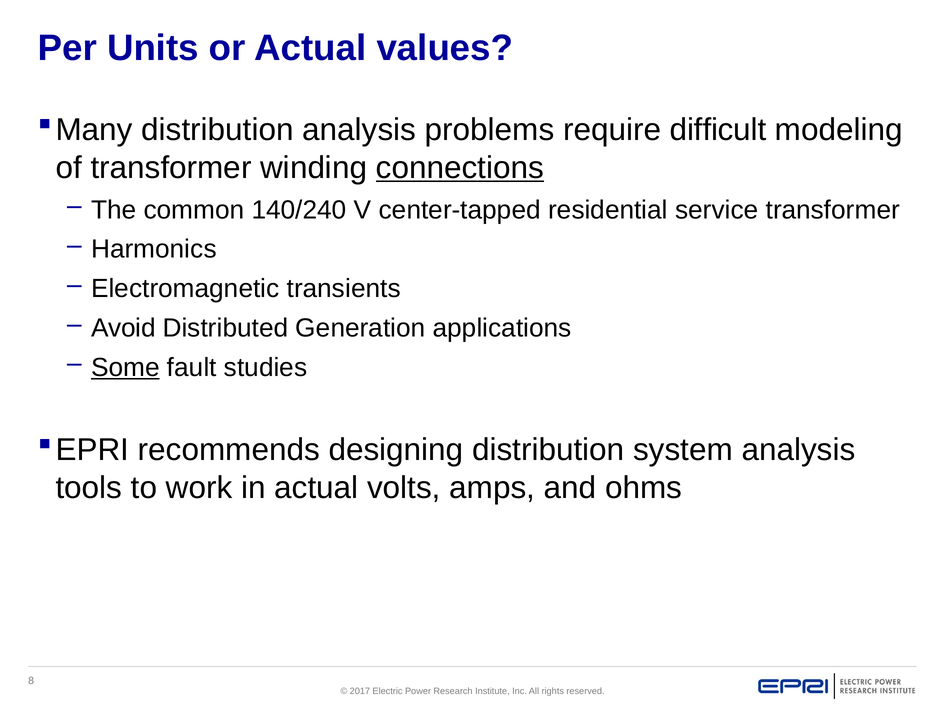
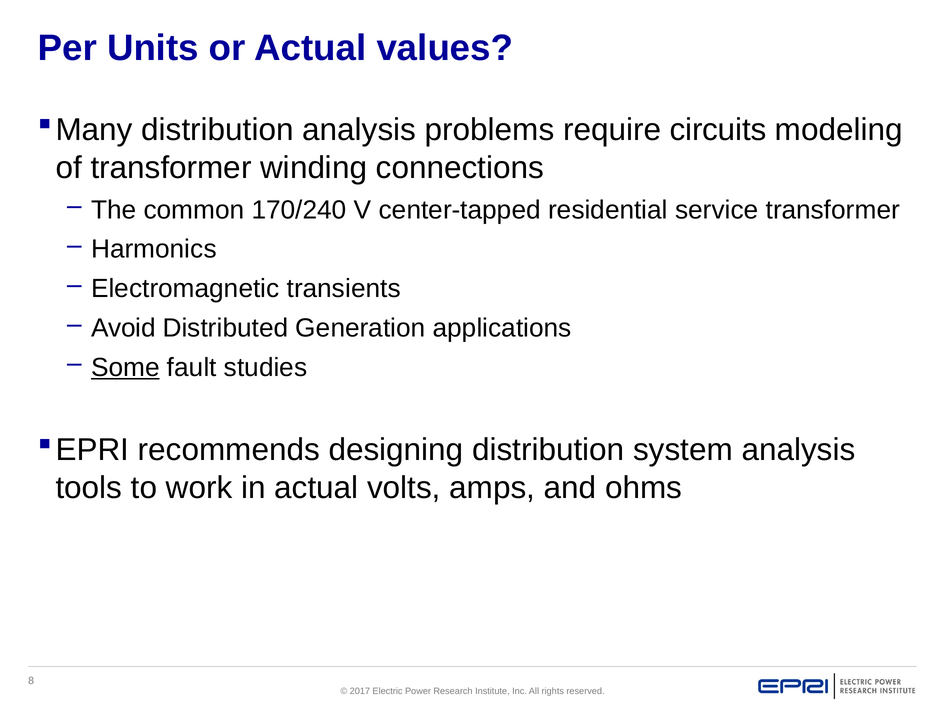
difficult: difficult -> circuits (718, 130)
connections underline: present -> none (460, 168)
140/240: 140/240 -> 170/240 (299, 210)
